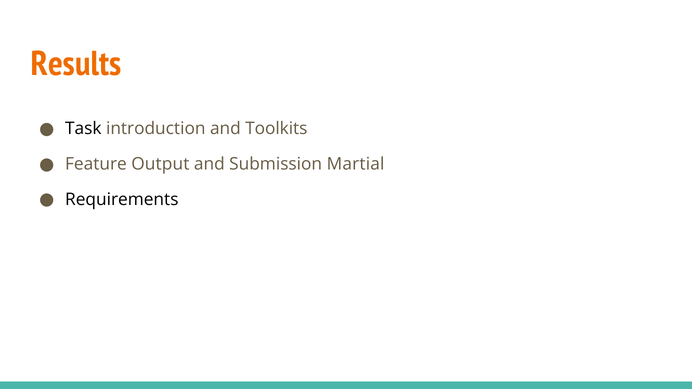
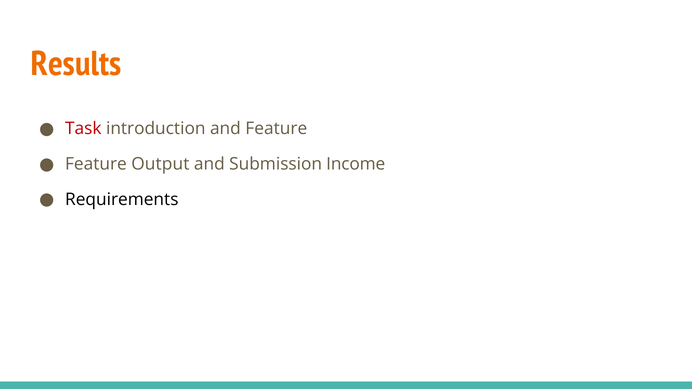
Task colour: black -> red (83, 129)
and Toolkits: Toolkits -> Feature (276, 129)
Martial: Martial -> Income (356, 164)
